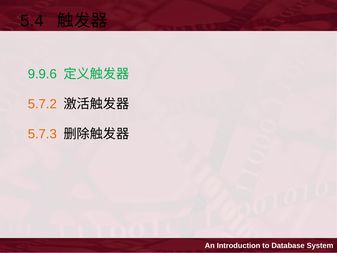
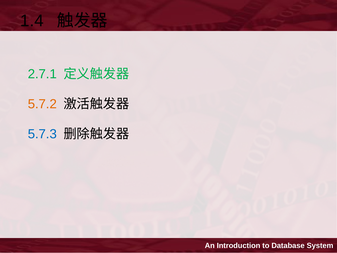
5.4: 5.4 -> 1.4 (32, 21)
9.9.6: 9.9.6 -> 2.7.1 (42, 74)
5.7.3 colour: orange -> blue (42, 134)
